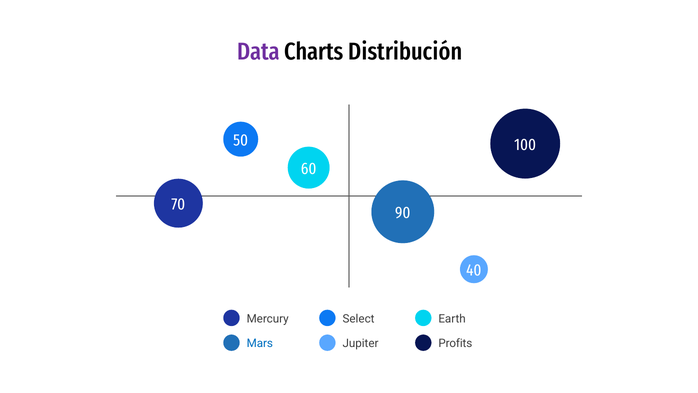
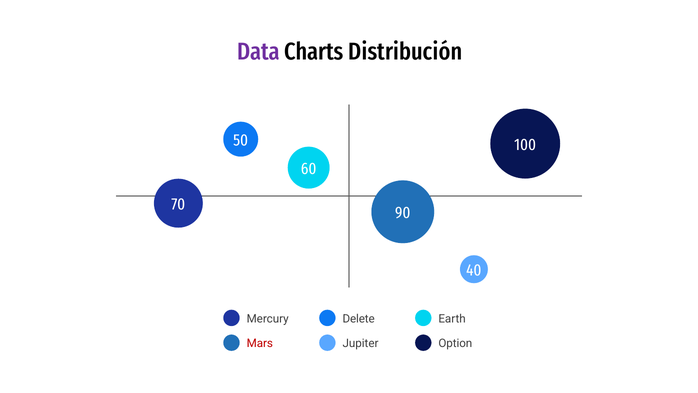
Select: Select -> Delete (359, 318)
Mars colour: blue -> red (260, 343)
Profits: Profits -> Option (455, 343)
